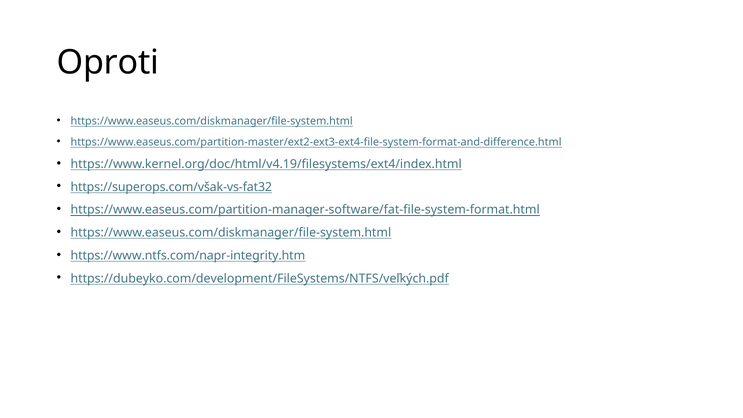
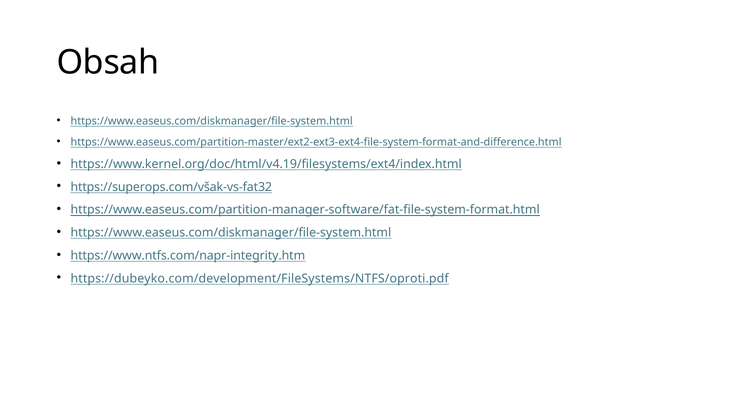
Oproti: Oproti -> Obsah (108, 62)
https://dubeyko.com/development/FileSystems/NTFS/veľkých.pdf: https://dubeyko.com/development/FileSystems/NTFS/veľkých.pdf -> https://dubeyko.com/development/FileSystems/NTFS/oproti.pdf (260, 278)
